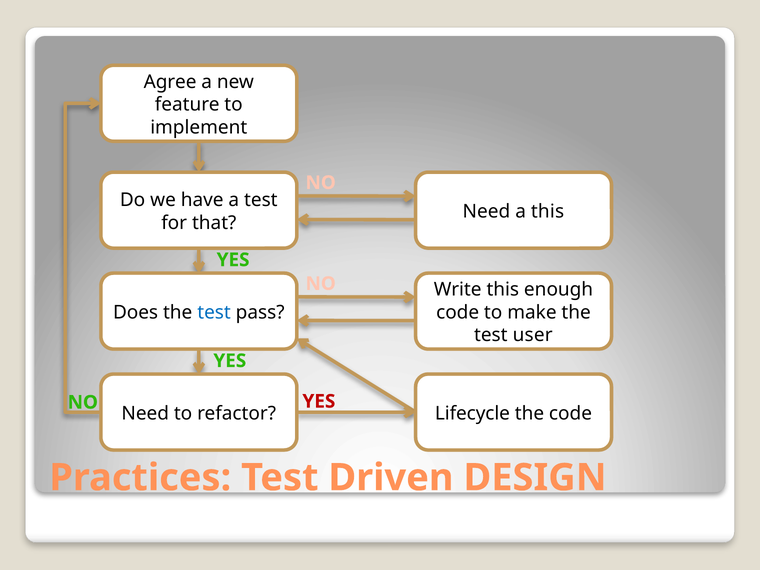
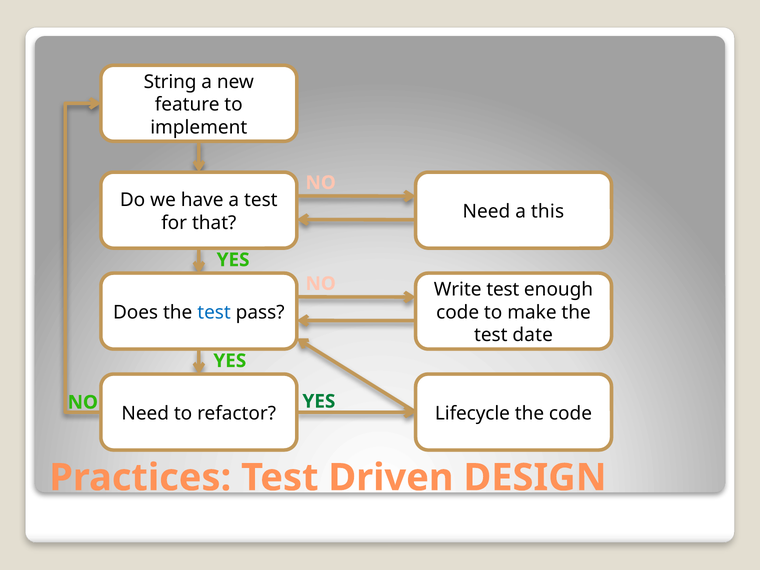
Agree: Agree -> String (170, 82)
Write this: this -> test (503, 290)
user: user -> date (533, 335)
YES colour: red -> green (319, 401)
